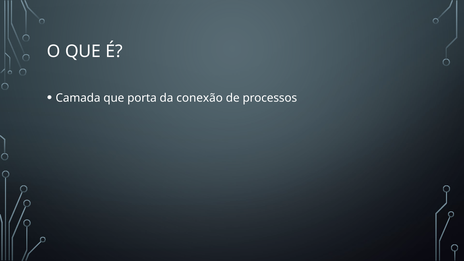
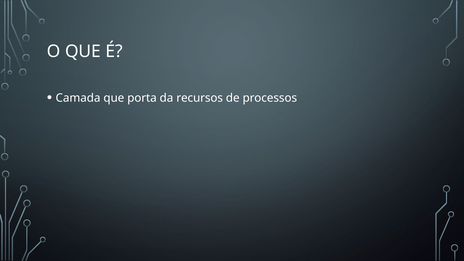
conexão: conexão -> recursos (200, 98)
